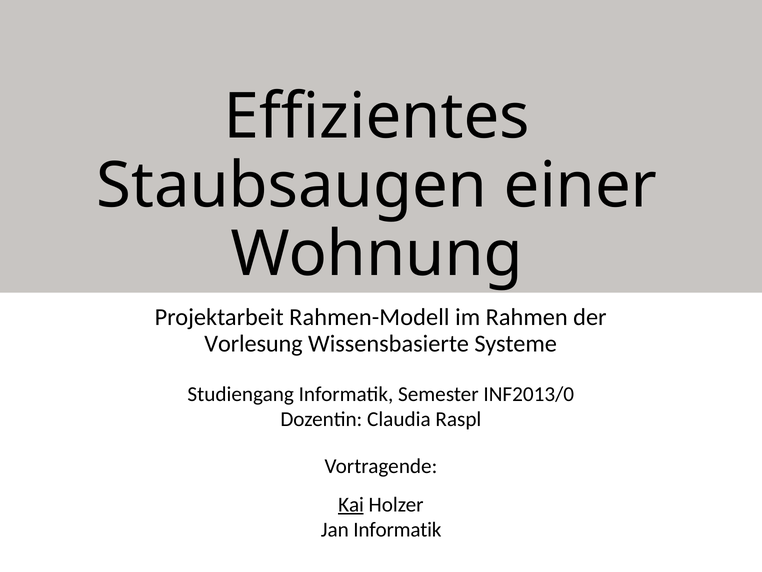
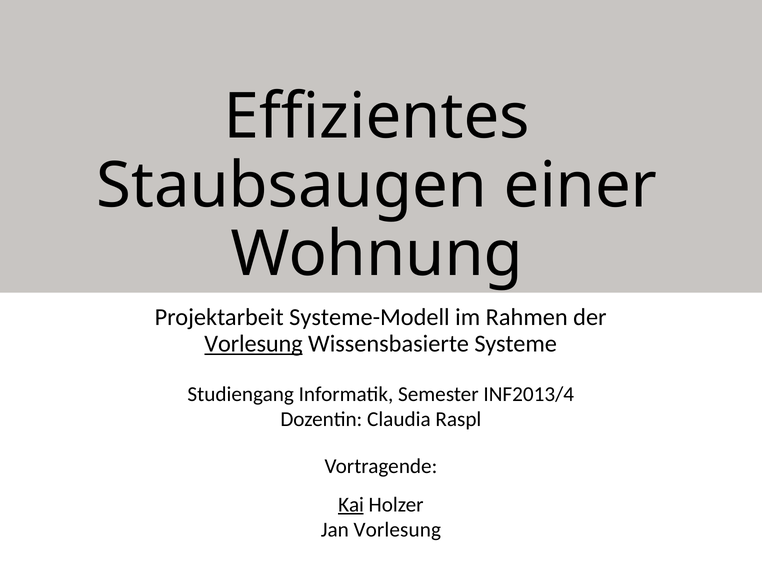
Rahmen-Modell: Rahmen-Modell -> Systeme-Modell (369, 317)
Vorlesung underline: none -> present (253, 343)
INF2013/0: INF2013/0 -> INF2013/4 (529, 394)
Jan Informatik: Informatik -> Vorlesung (397, 529)
